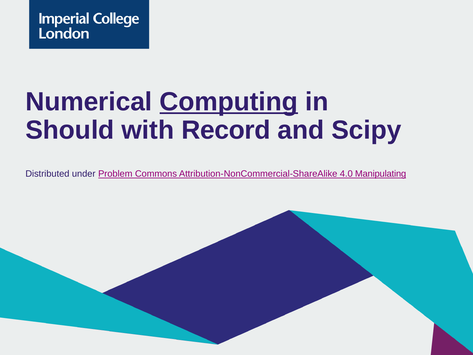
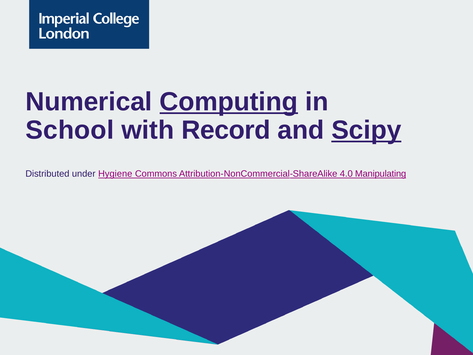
Should: Should -> School (70, 130)
Scipy underline: none -> present (366, 130)
Problem: Problem -> Hygiene (115, 174)
